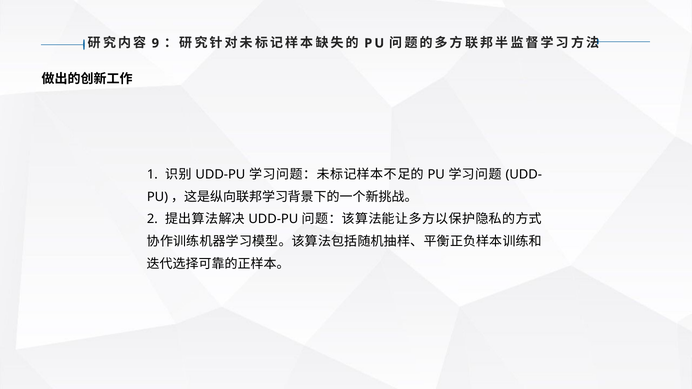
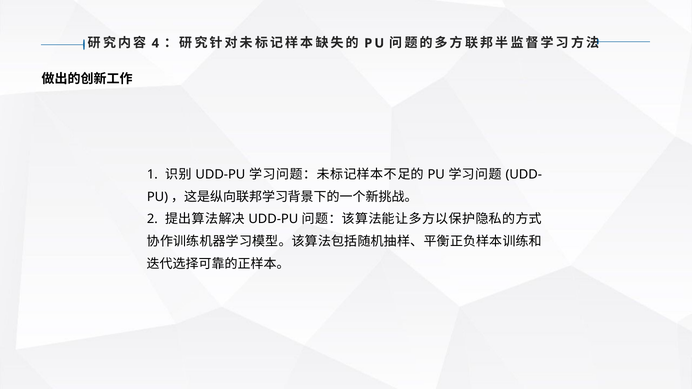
9: 9 -> 4 (155, 43)
